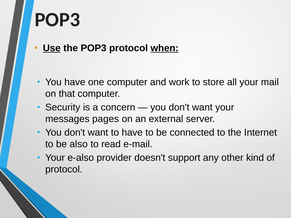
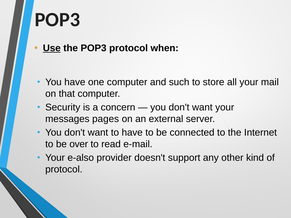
when underline: present -> none (165, 48)
work: work -> such (179, 82)
also: also -> over (79, 144)
